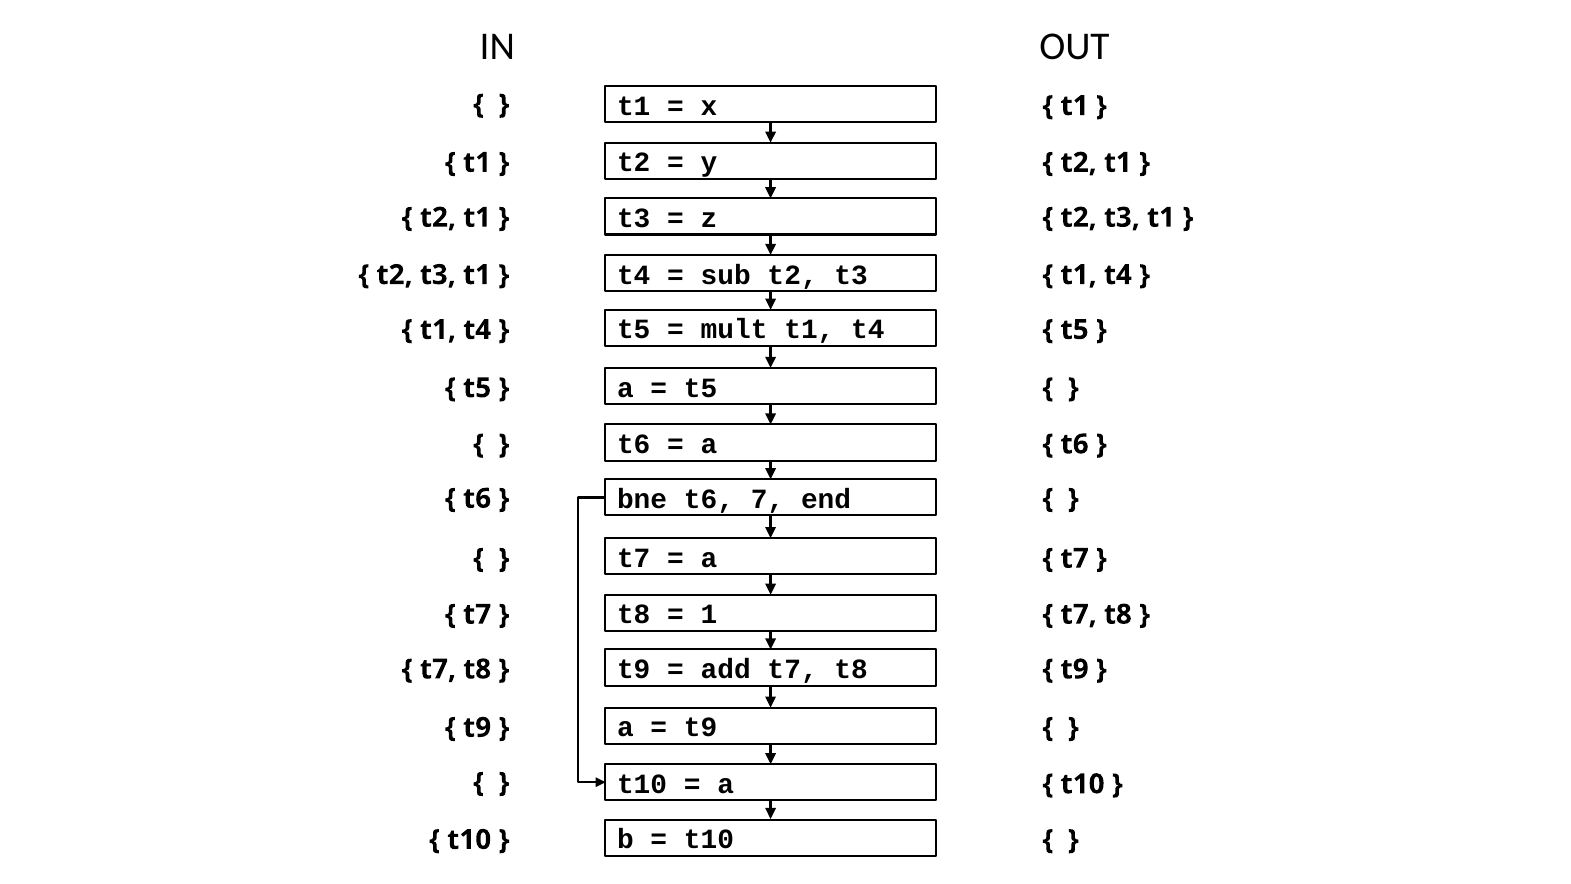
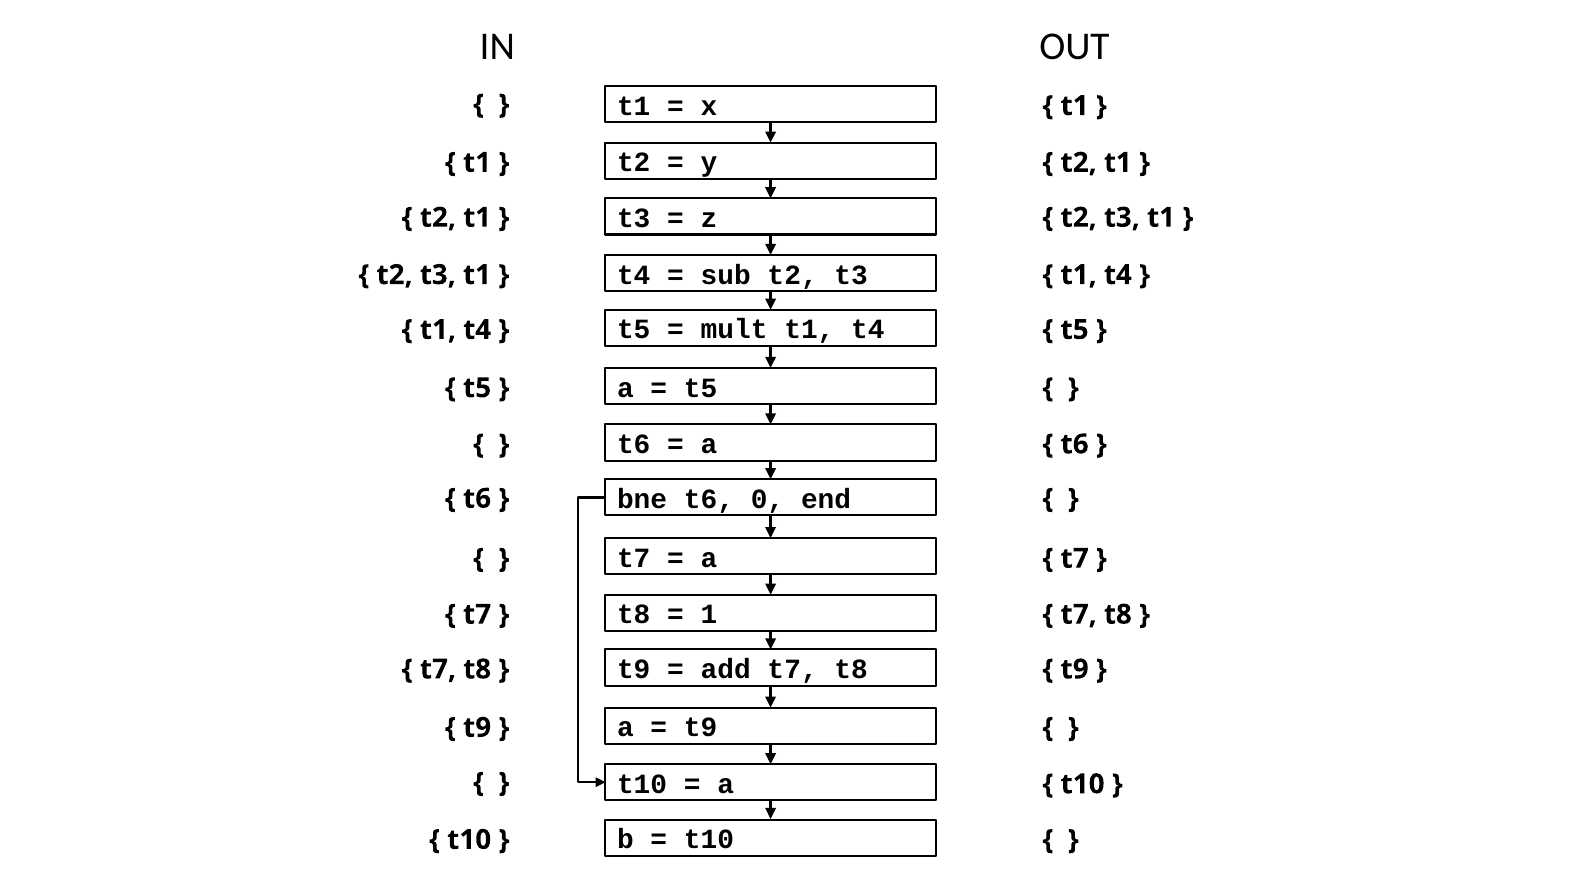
7: 7 -> 0 (767, 499)
